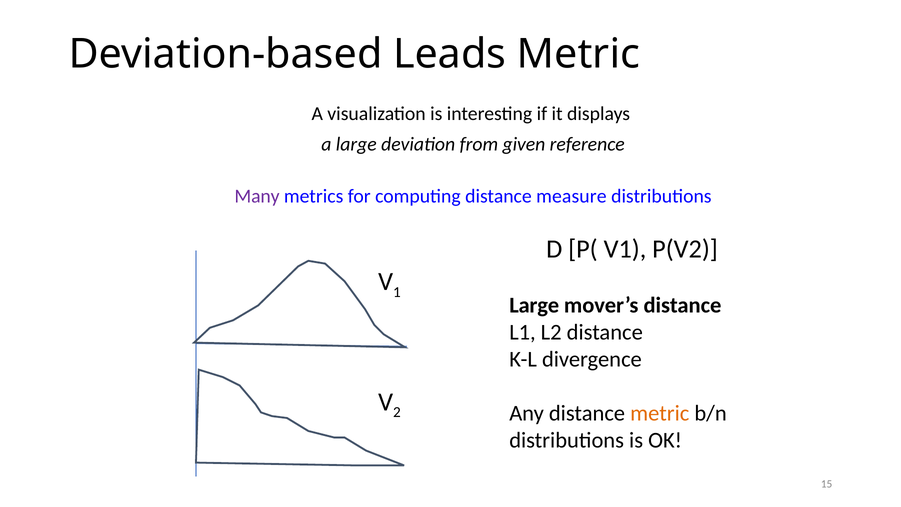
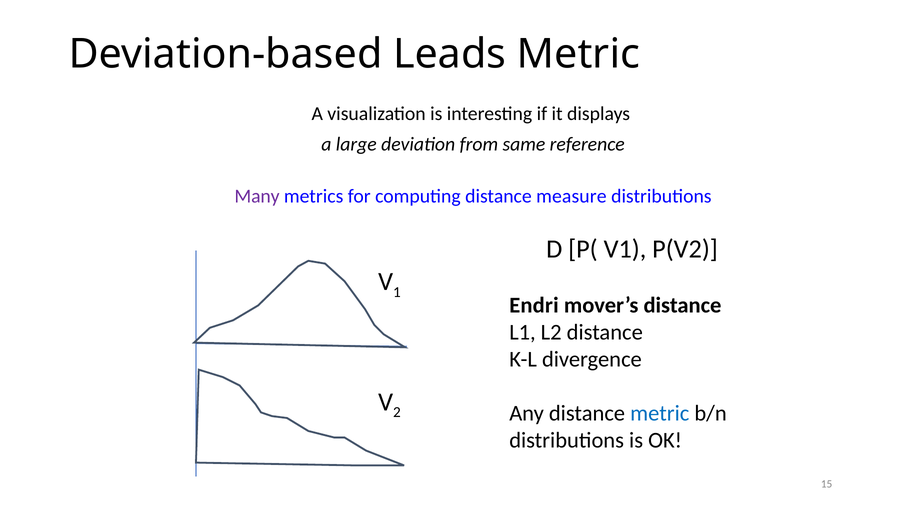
given: given -> same (524, 144)
Large: Large -> Endri (534, 305)
metric colour: orange -> blue (660, 413)
